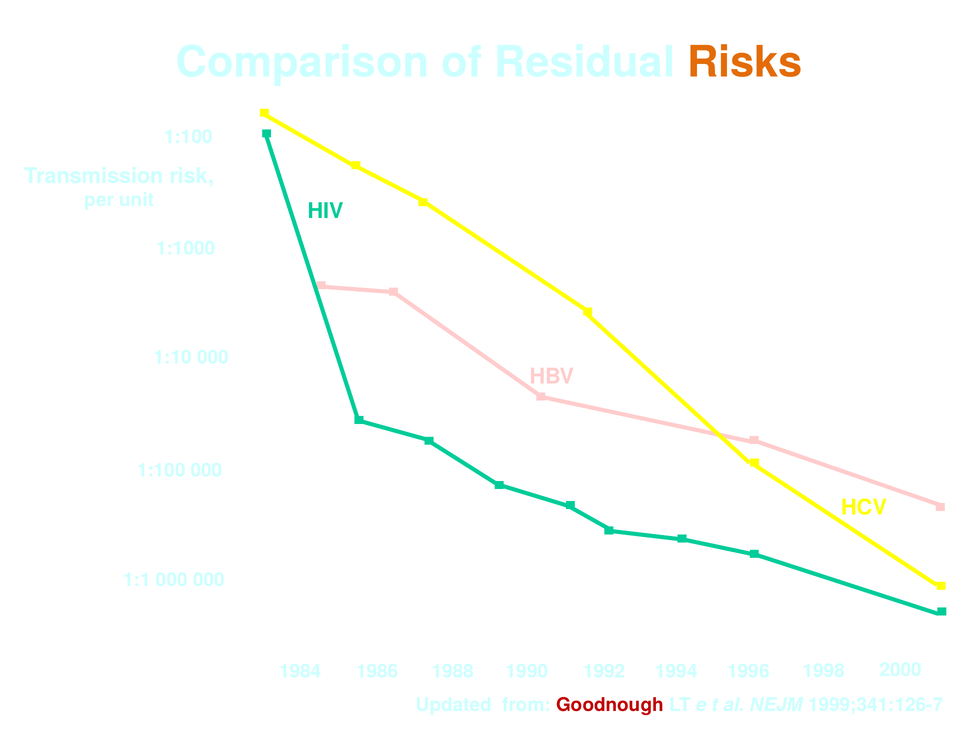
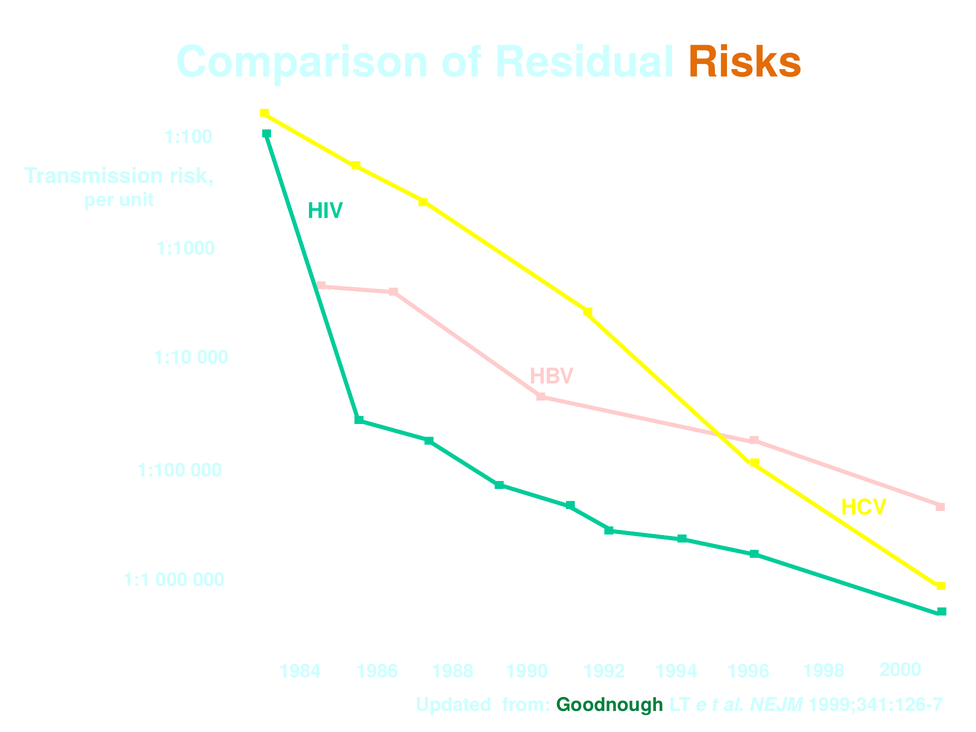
Goodnough colour: red -> green (610, 705)
